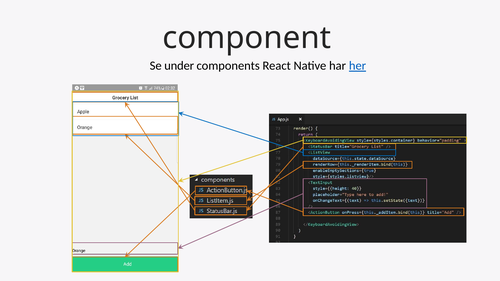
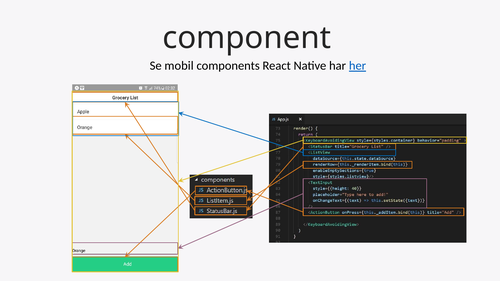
under: under -> mobil (179, 66)
